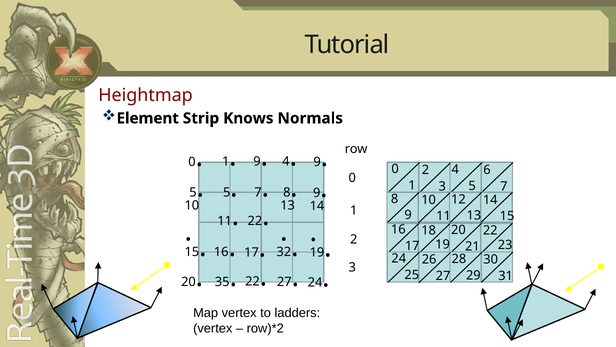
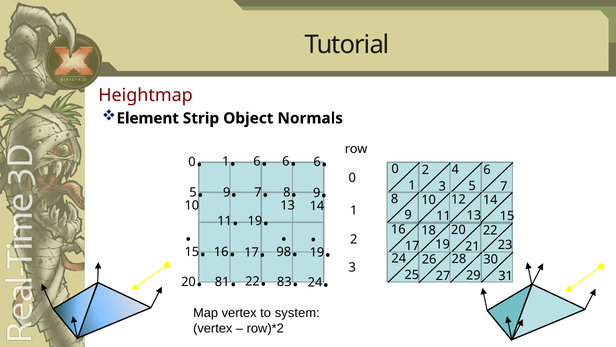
Knows: Knows -> Object (248, 118)
9: 9 -> 6 (257, 161)
4: 4 -> 6 (286, 161)
9: 9 -> 6 (317, 162)
5: 5 -> 9 (227, 192)
22: 22 -> 19 (255, 221)
32: 32 -> 98 (284, 251)
35: 35 -> 81 (222, 282)
27: 27 -> 83 (284, 282)
ladders: ladders -> system (297, 313)
